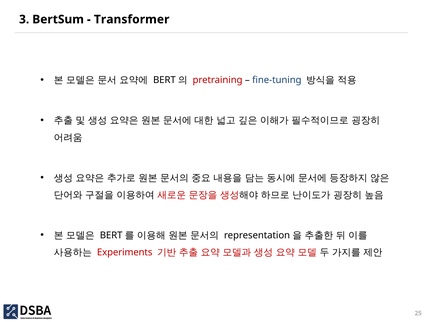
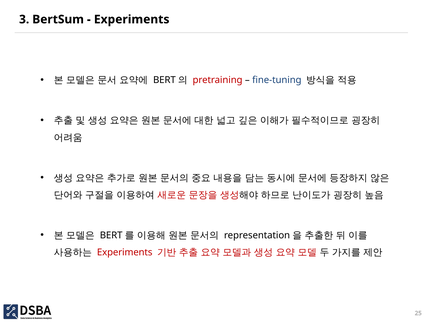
Transformer: Transformer -> Experiments (132, 19)
